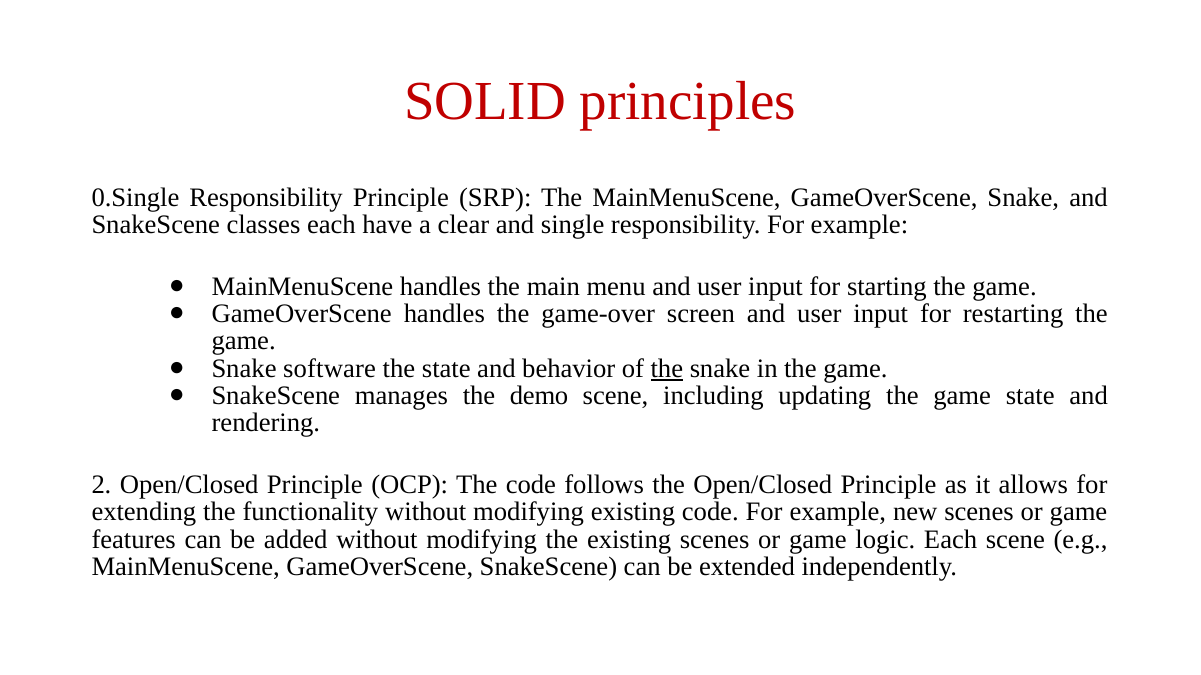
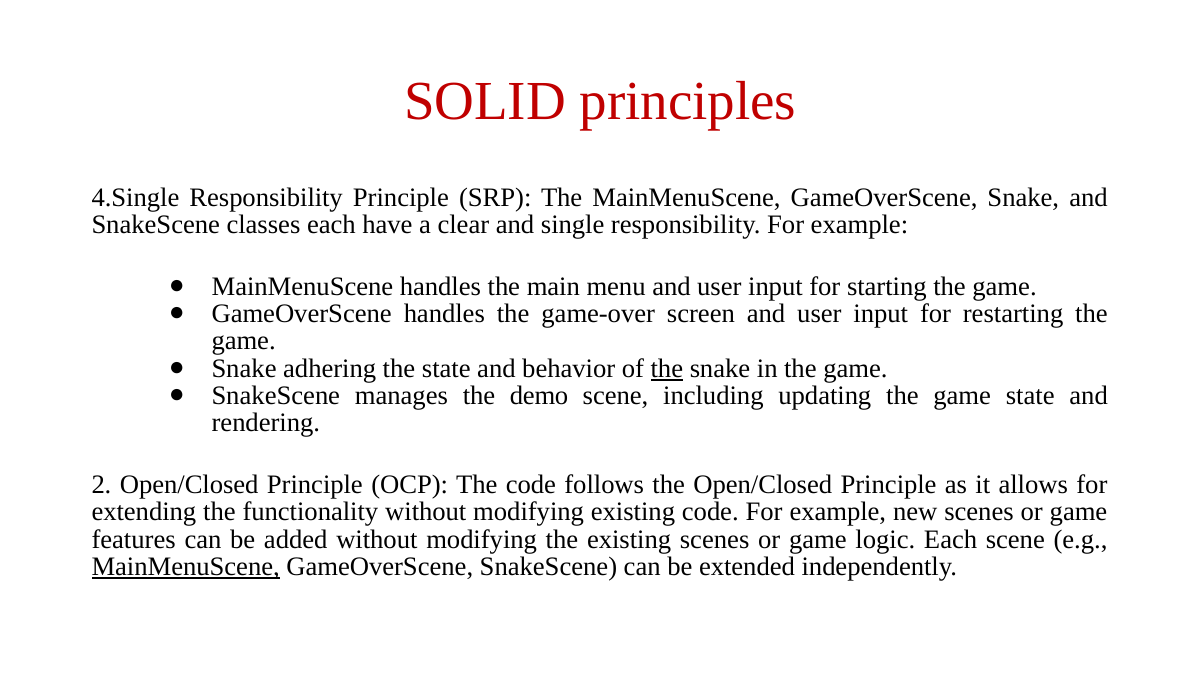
0.Single: 0.Single -> 4.Single (135, 198)
software: software -> adhering (330, 369)
MainMenuScene underline: none -> present (186, 567)
